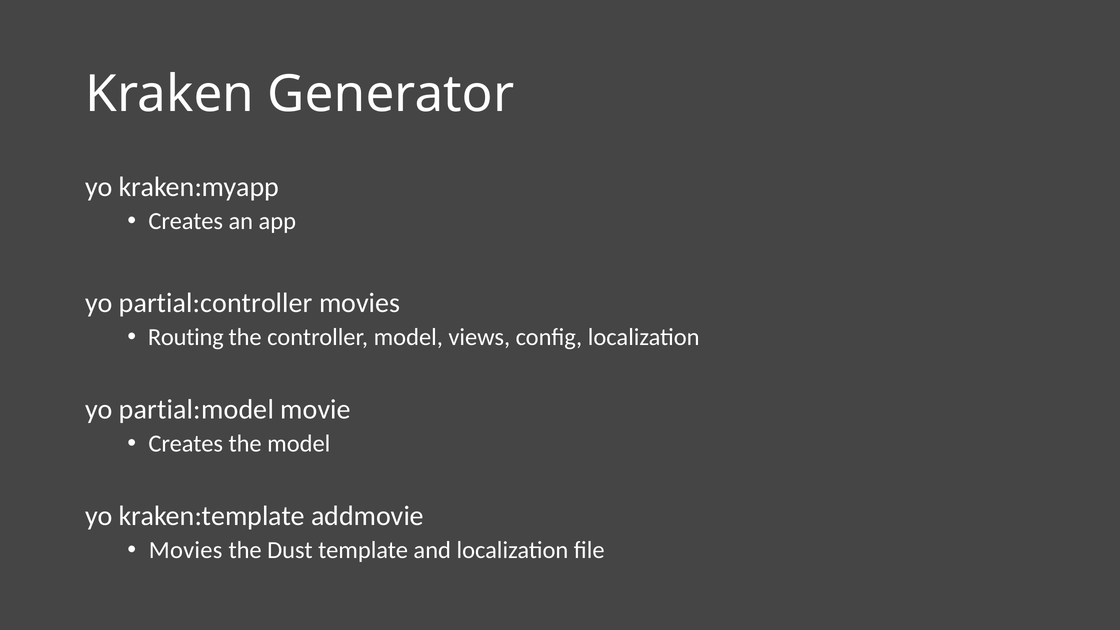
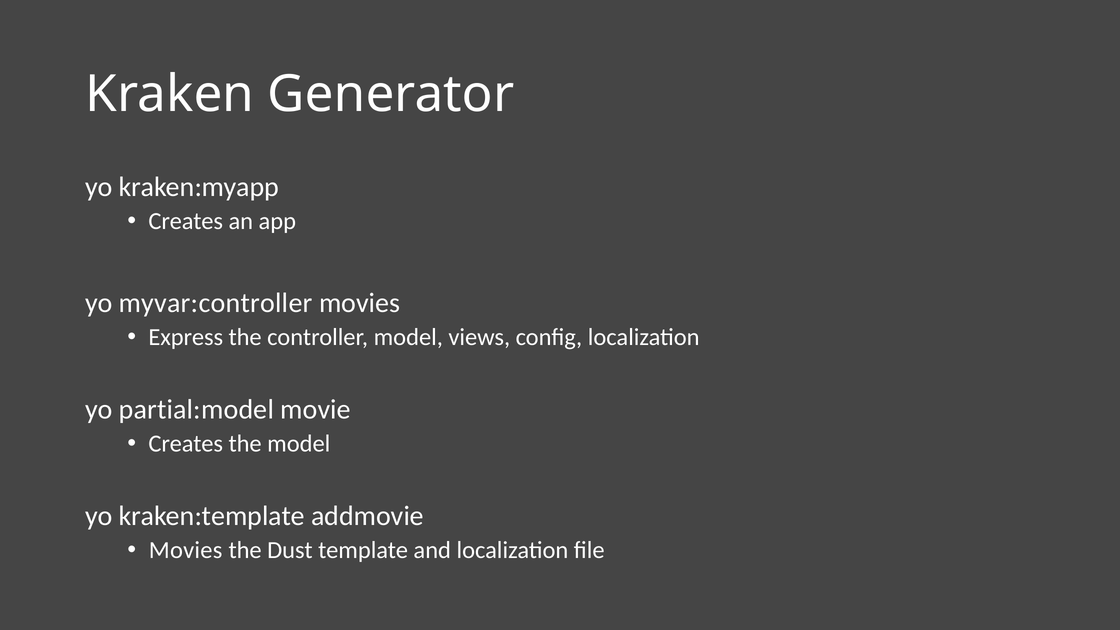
partial:controller: partial:controller -> myvar:controller (216, 303)
Routing: Routing -> Express (186, 337)
